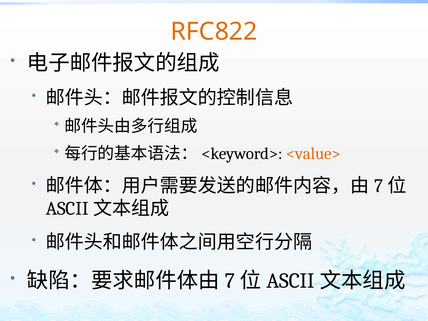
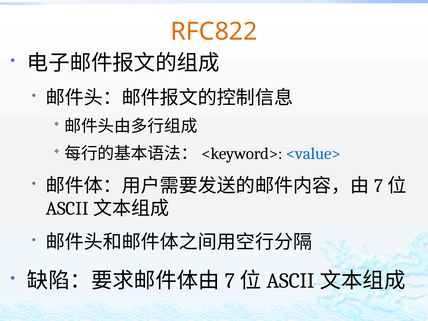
<value> colour: orange -> blue (313, 154)
